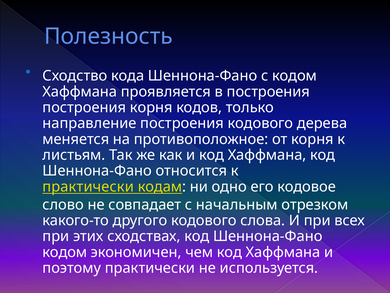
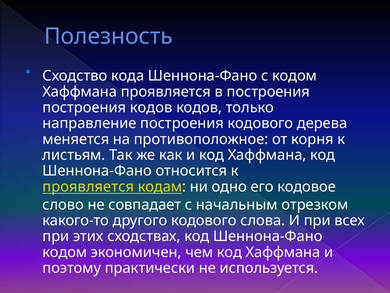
построения корня: корня -> кодов (151, 107)
практически: практически -> проявляется (88, 186)
